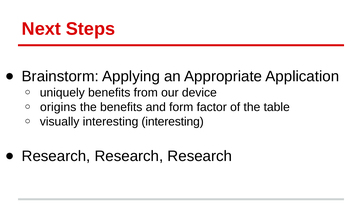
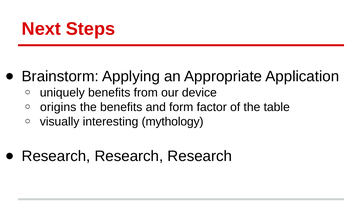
interesting interesting: interesting -> mythology (173, 121)
